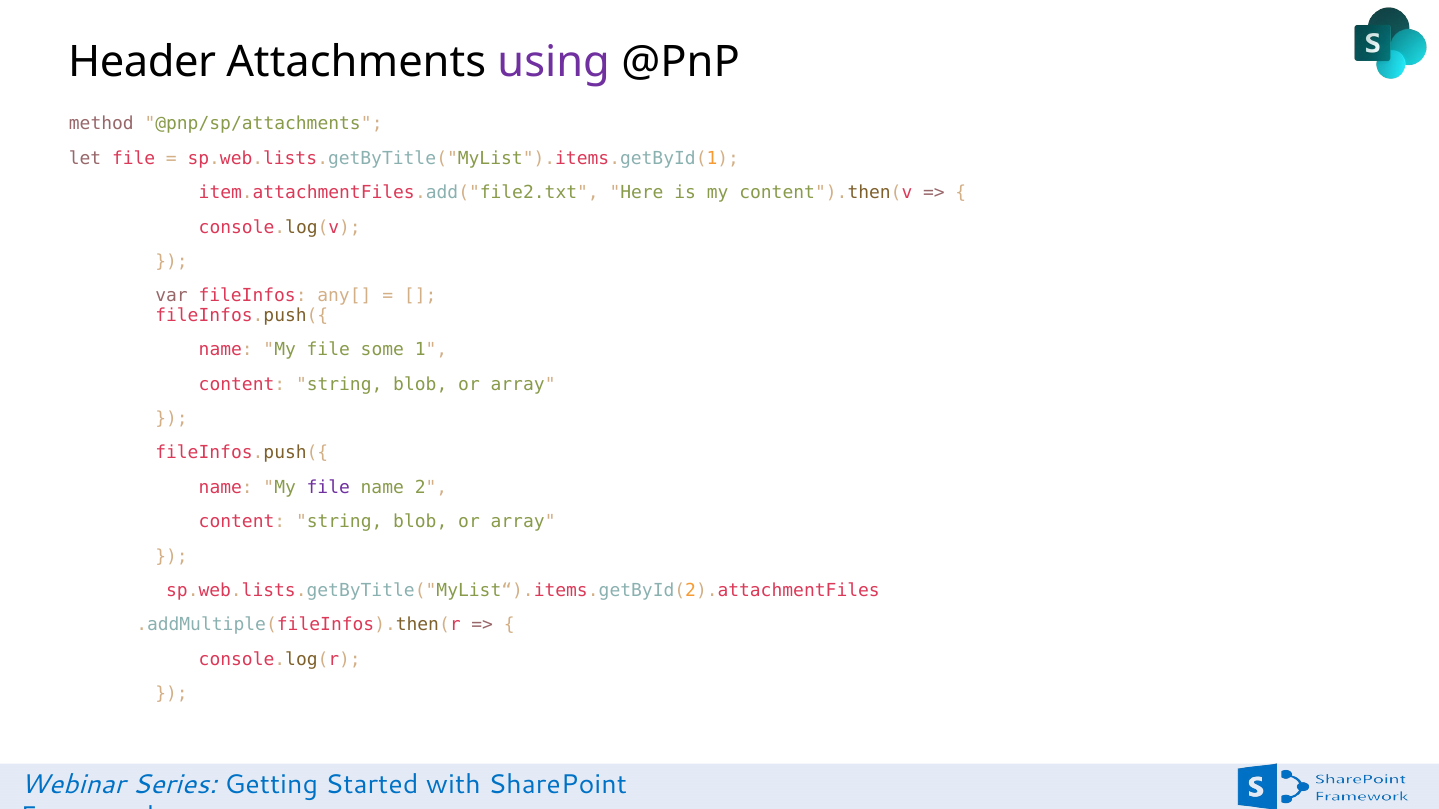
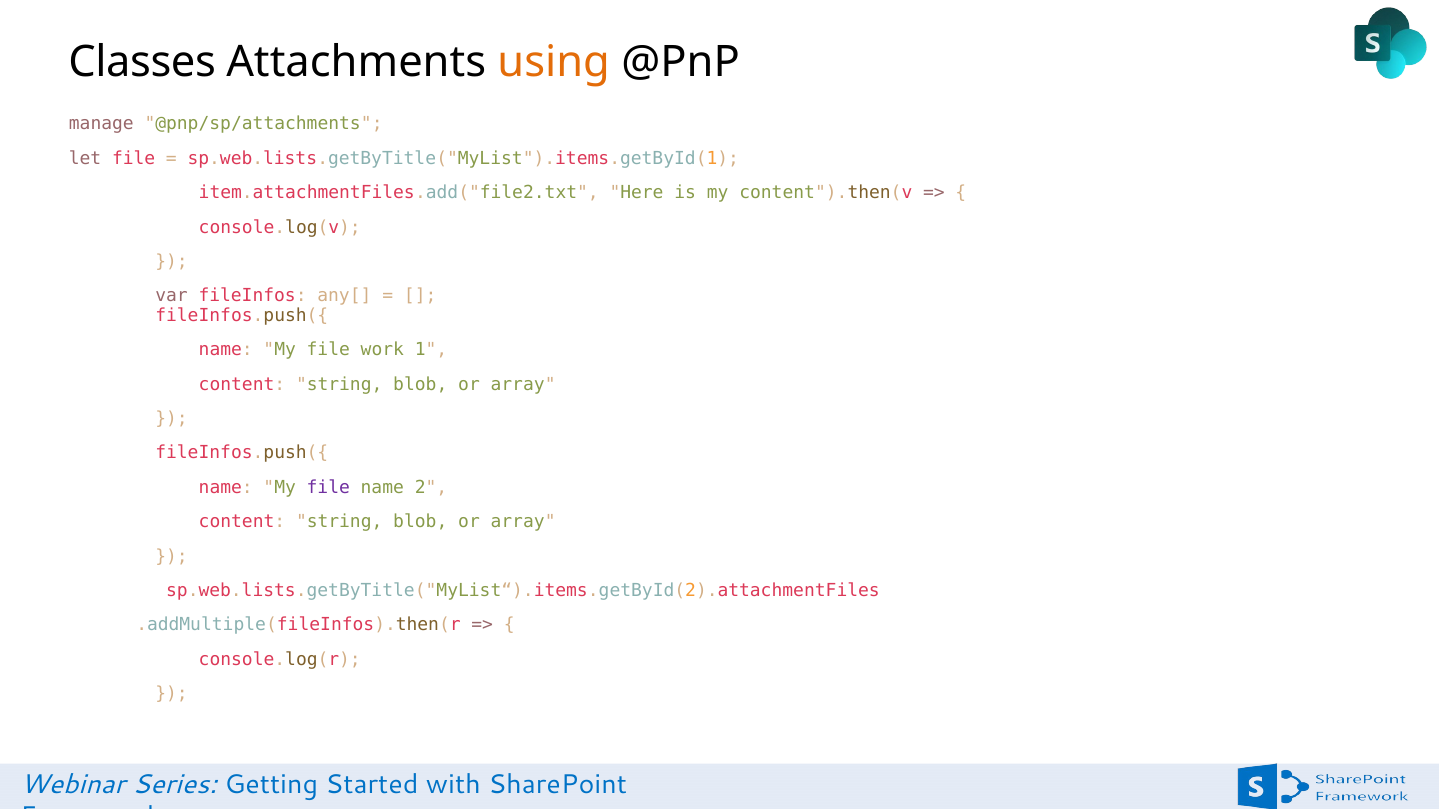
Header: Header -> Classes (142, 63)
using colour: purple -> orange (554, 63)
method: method -> manage (101, 124)
some: some -> work (382, 350)
